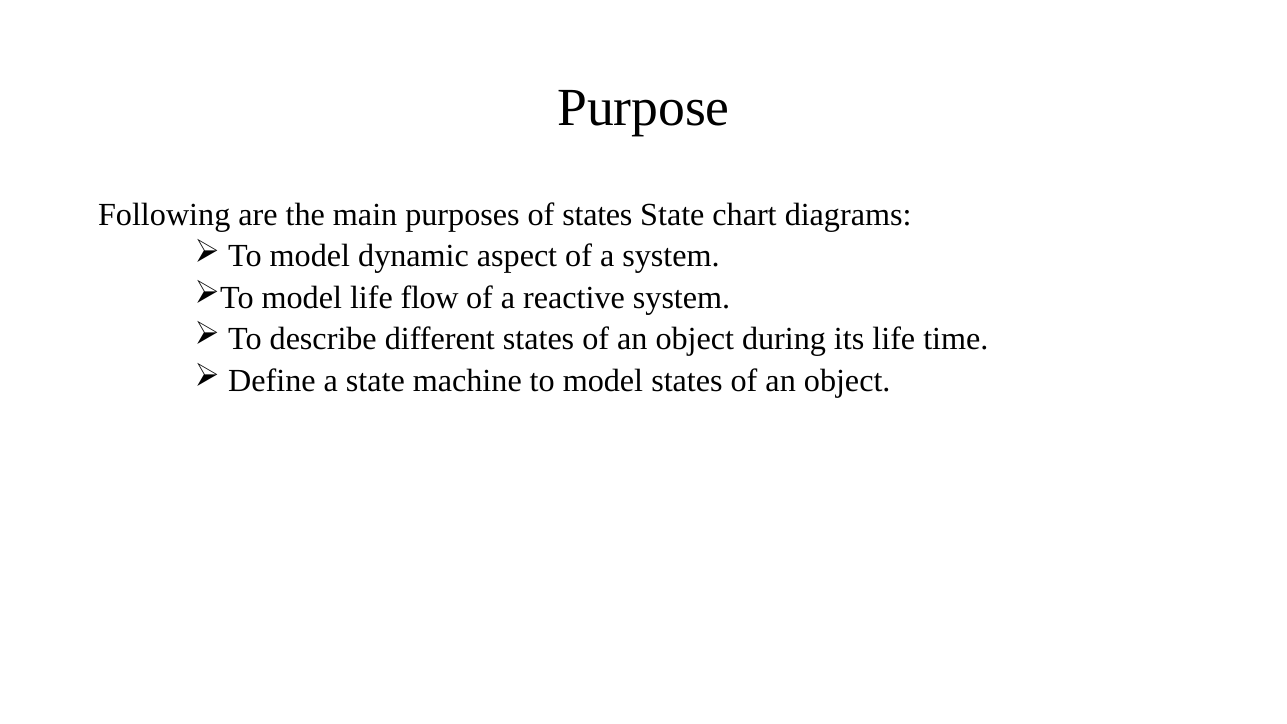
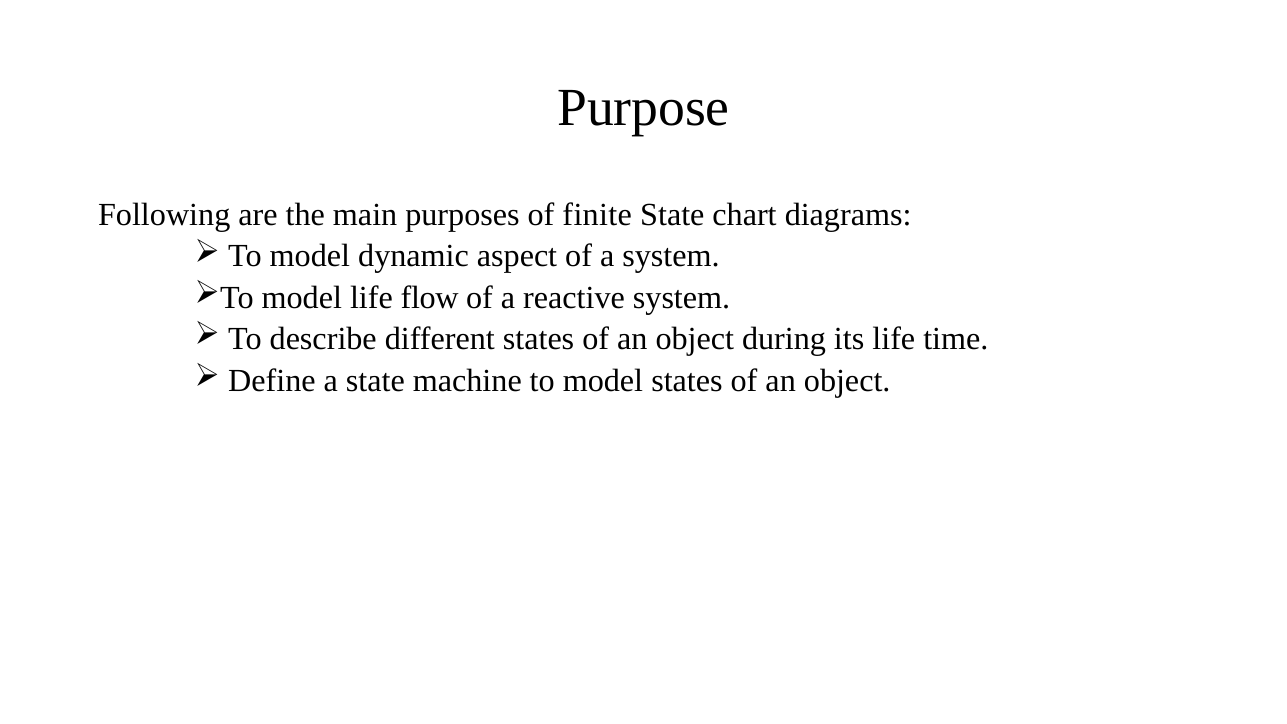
of states: states -> finite (597, 215)
